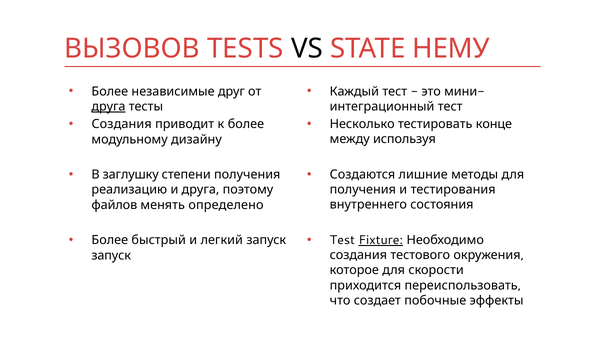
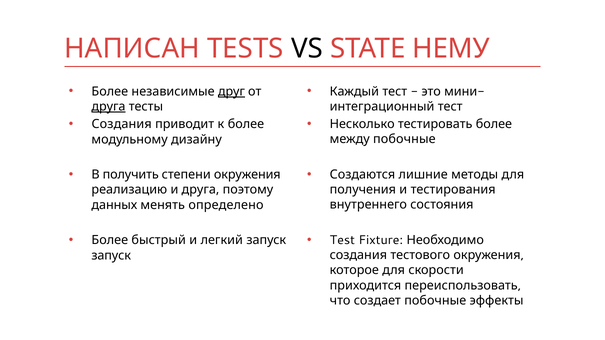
ВЫЗОВОВ: ВЫЗОВОВ -> НАПИСАН (132, 49)
друг underline: none -> present (231, 92)
тестировать конце: конце -> более (494, 124)
между используя: используя -> побочные (404, 139)
заглушку: заглушку -> получить (131, 175)
степени получения: получения -> окружения (247, 175)
файлов: файлов -> данных (114, 205)
Fixture underline: present -> none (381, 240)
